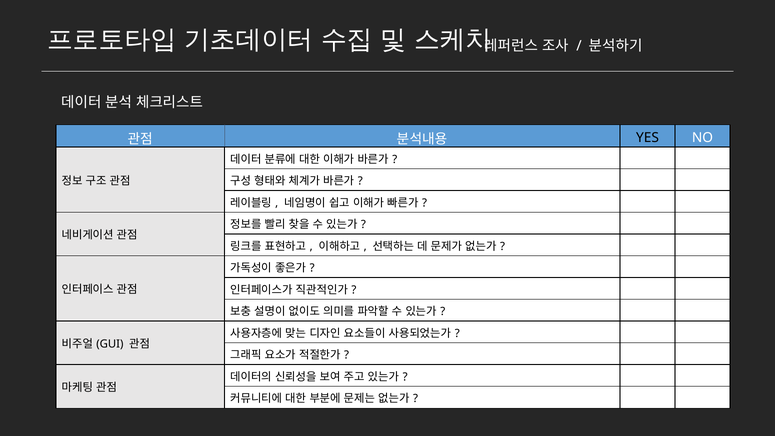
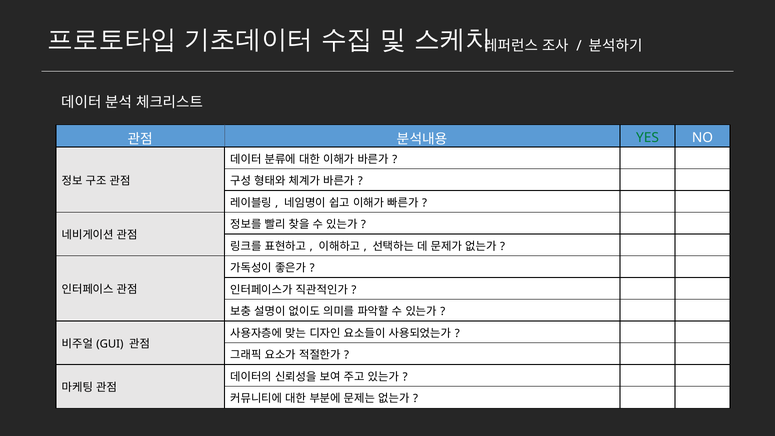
YES colour: black -> green (647, 138)
